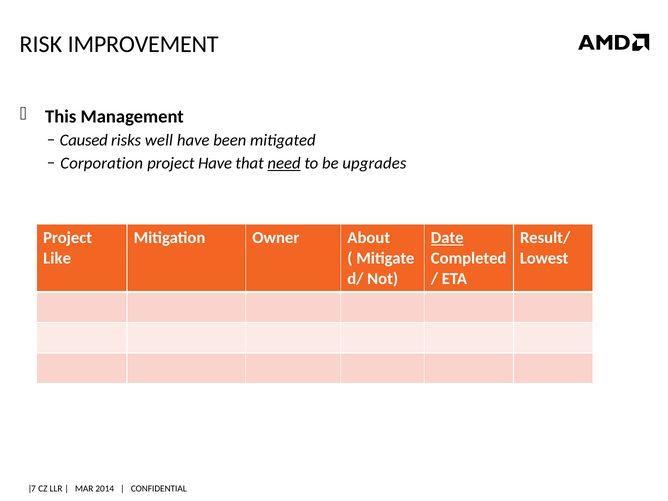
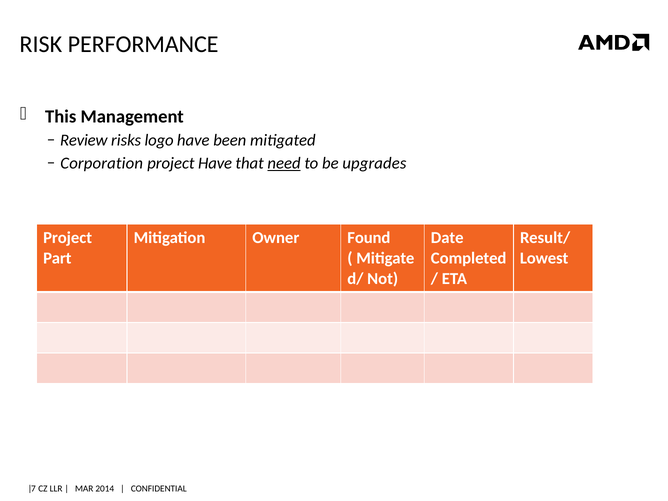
IMPROVEMENT: IMPROVEMENT -> PERFORMANCE (143, 44)
Caused: Caused -> Review (84, 140)
well: well -> logo (159, 140)
About: About -> Found (369, 238)
Date underline: present -> none (447, 238)
Like: Like -> Part (57, 258)
